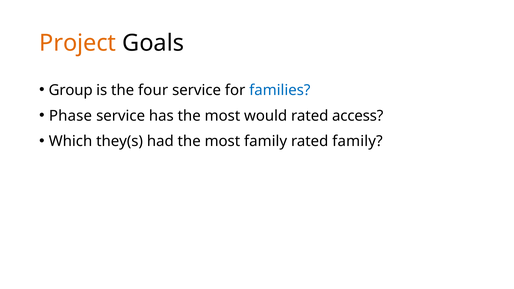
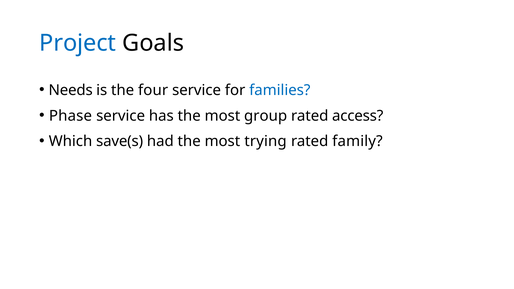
Project colour: orange -> blue (78, 43)
Group: Group -> Needs (71, 90)
would: would -> group (266, 116)
they(s: they(s -> save(s (120, 141)
most family: family -> trying (266, 141)
